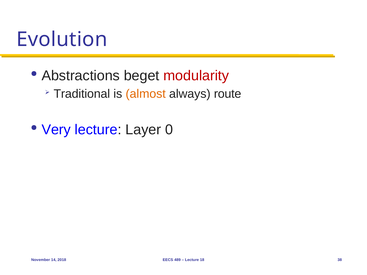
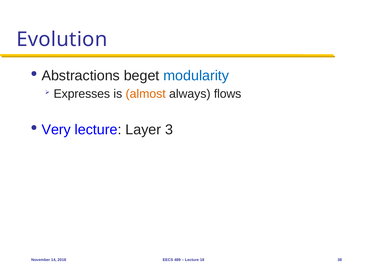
modularity colour: red -> blue (196, 76)
Traditional: Traditional -> Expresses (82, 94)
route: route -> flows (228, 94)
0: 0 -> 3 (169, 130)
